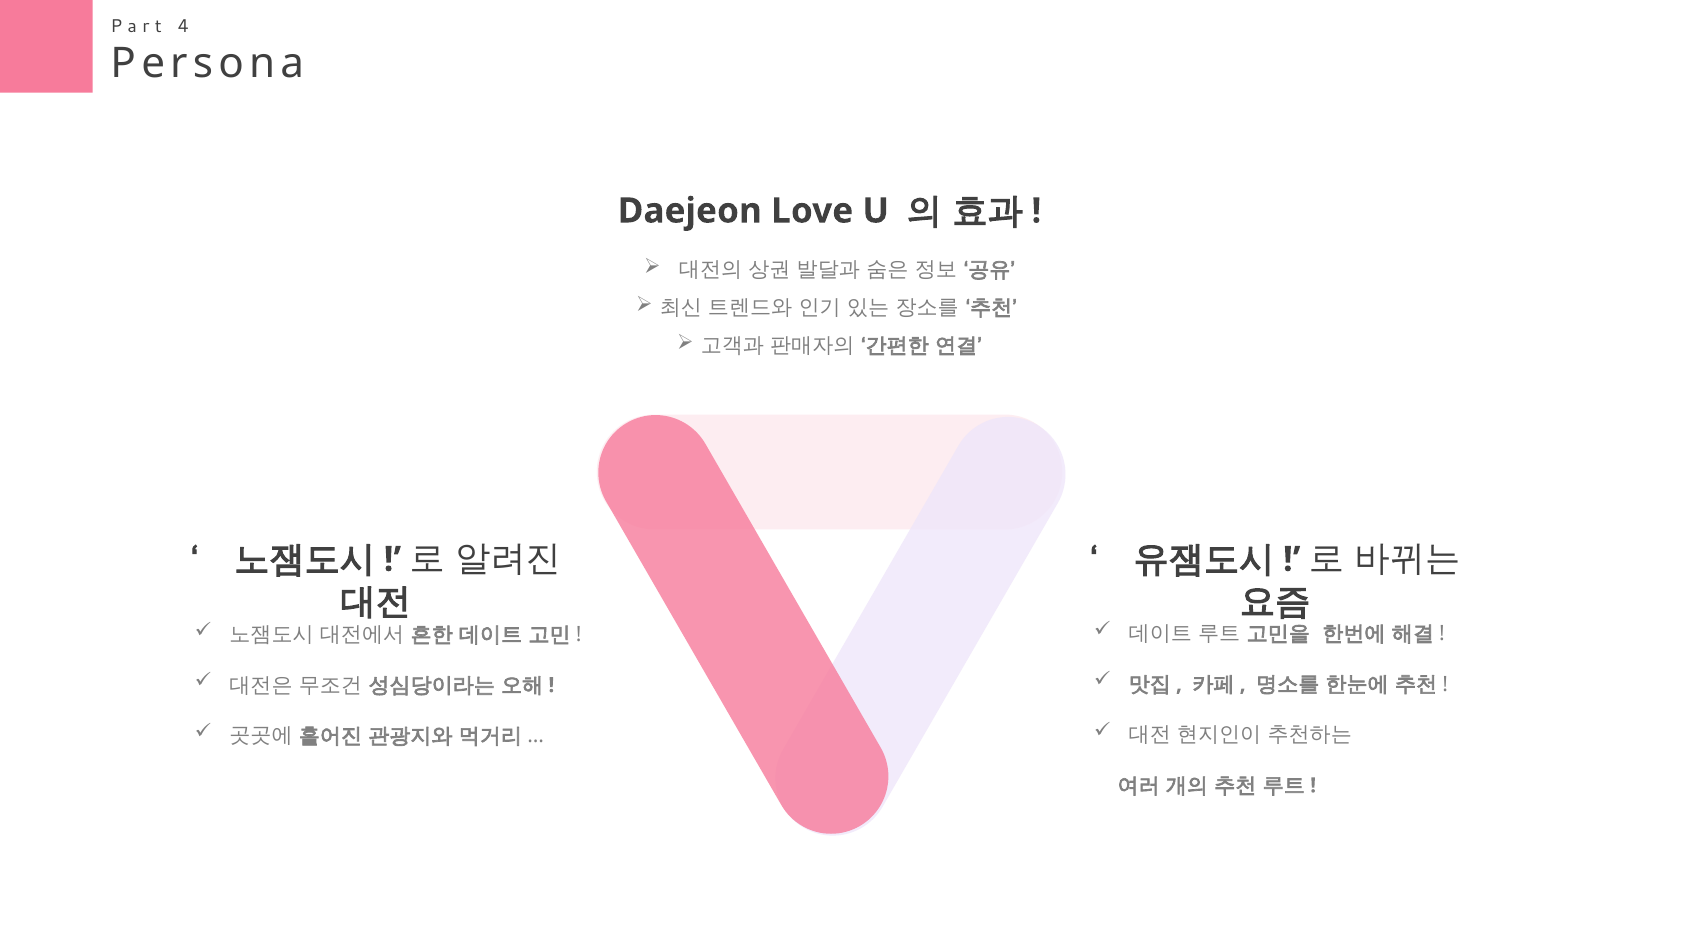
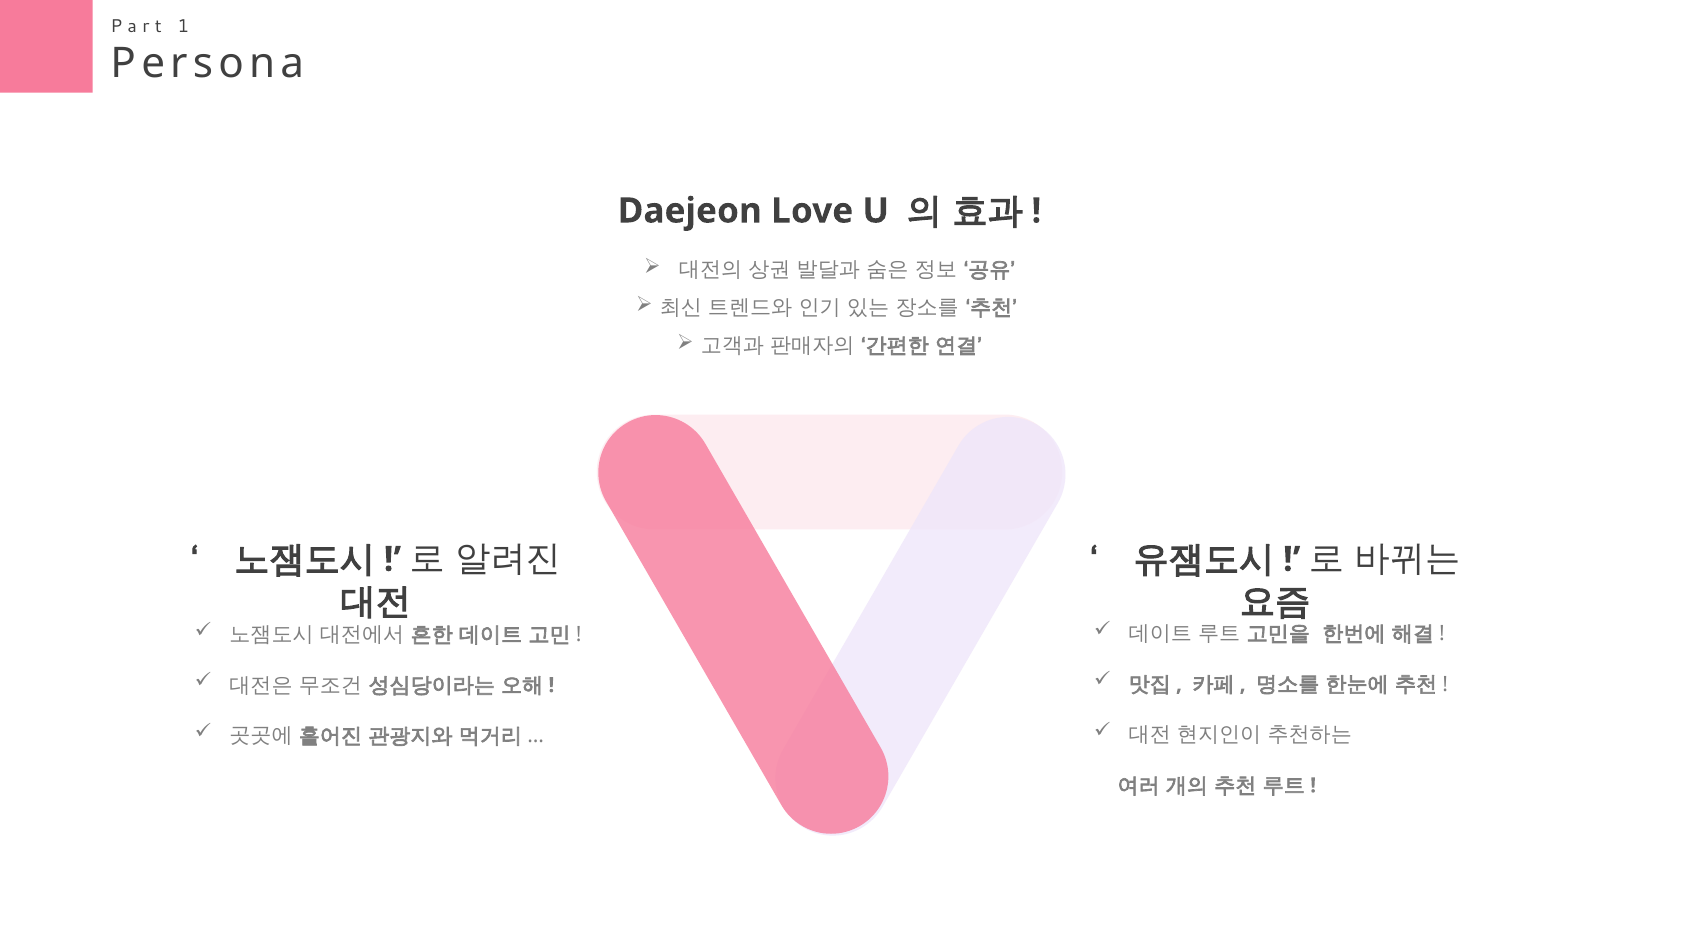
4: 4 -> 1 (183, 27)
